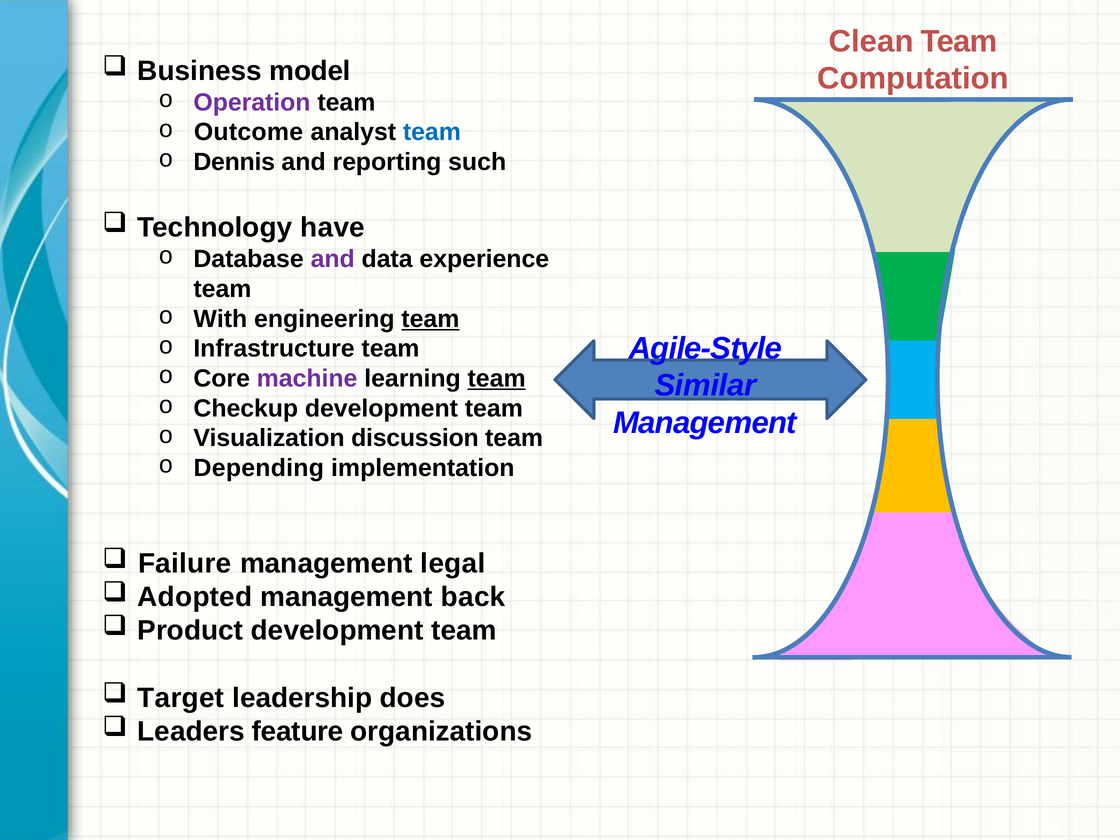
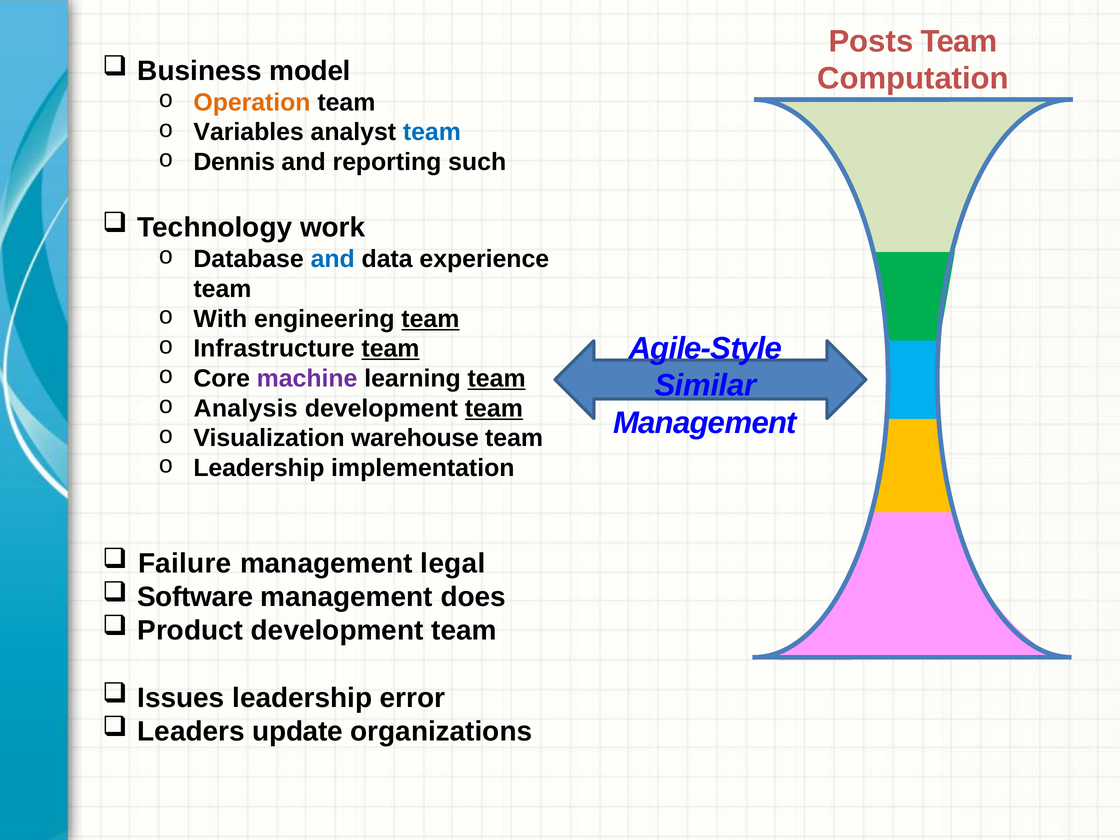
Clean: Clean -> Posts (871, 41)
Operation colour: purple -> orange (252, 102)
Outcome: Outcome -> Variables (249, 132)
have: have -> work (333, 228)
and colour: purple -> blue (333, 259)
team underline: none -> present (390, 349)
Checkup: Checkup -> Analysis (246, 408)
team underline: none -> present (494, 408)
discussion: discussion -> warehouse (415, 438)
Depending: Depending -> Leadership (259, 468)
Adopted: Adopted -> Software (195, 597)
back: back -> does (473, 597)
Target: Target -> Issues (181, 698)
does: does -> error (413, 698)
feature: feature -> update (298, 732)
